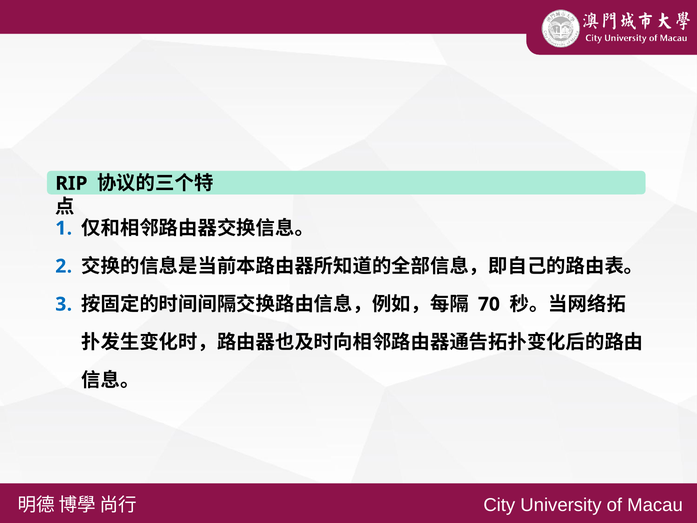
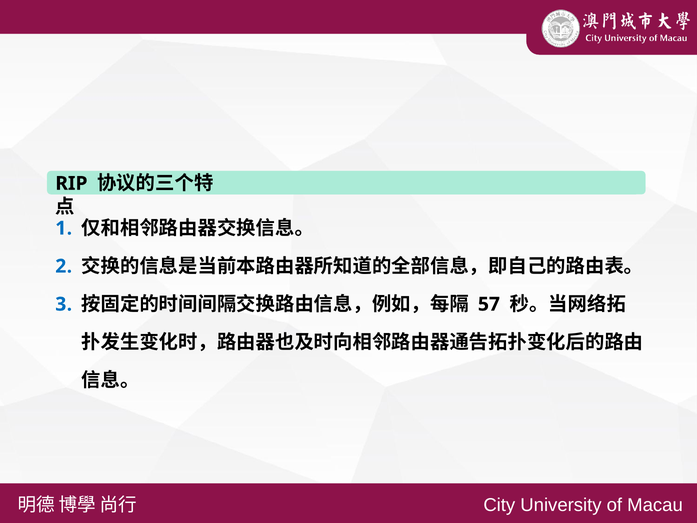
70: 70 -> 57 (489, 304)
